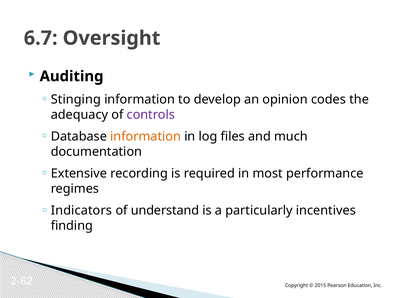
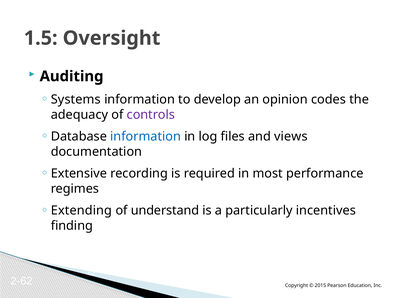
6.7: 6.7 -> 1.5 (41, 38)
Stinging: Stinging -> Systems (76, 99)
information colour: orange -> blue (146, 136)
much: much -> views (291, 136)
Indicators: Indicators -> Extending (81, 210)
